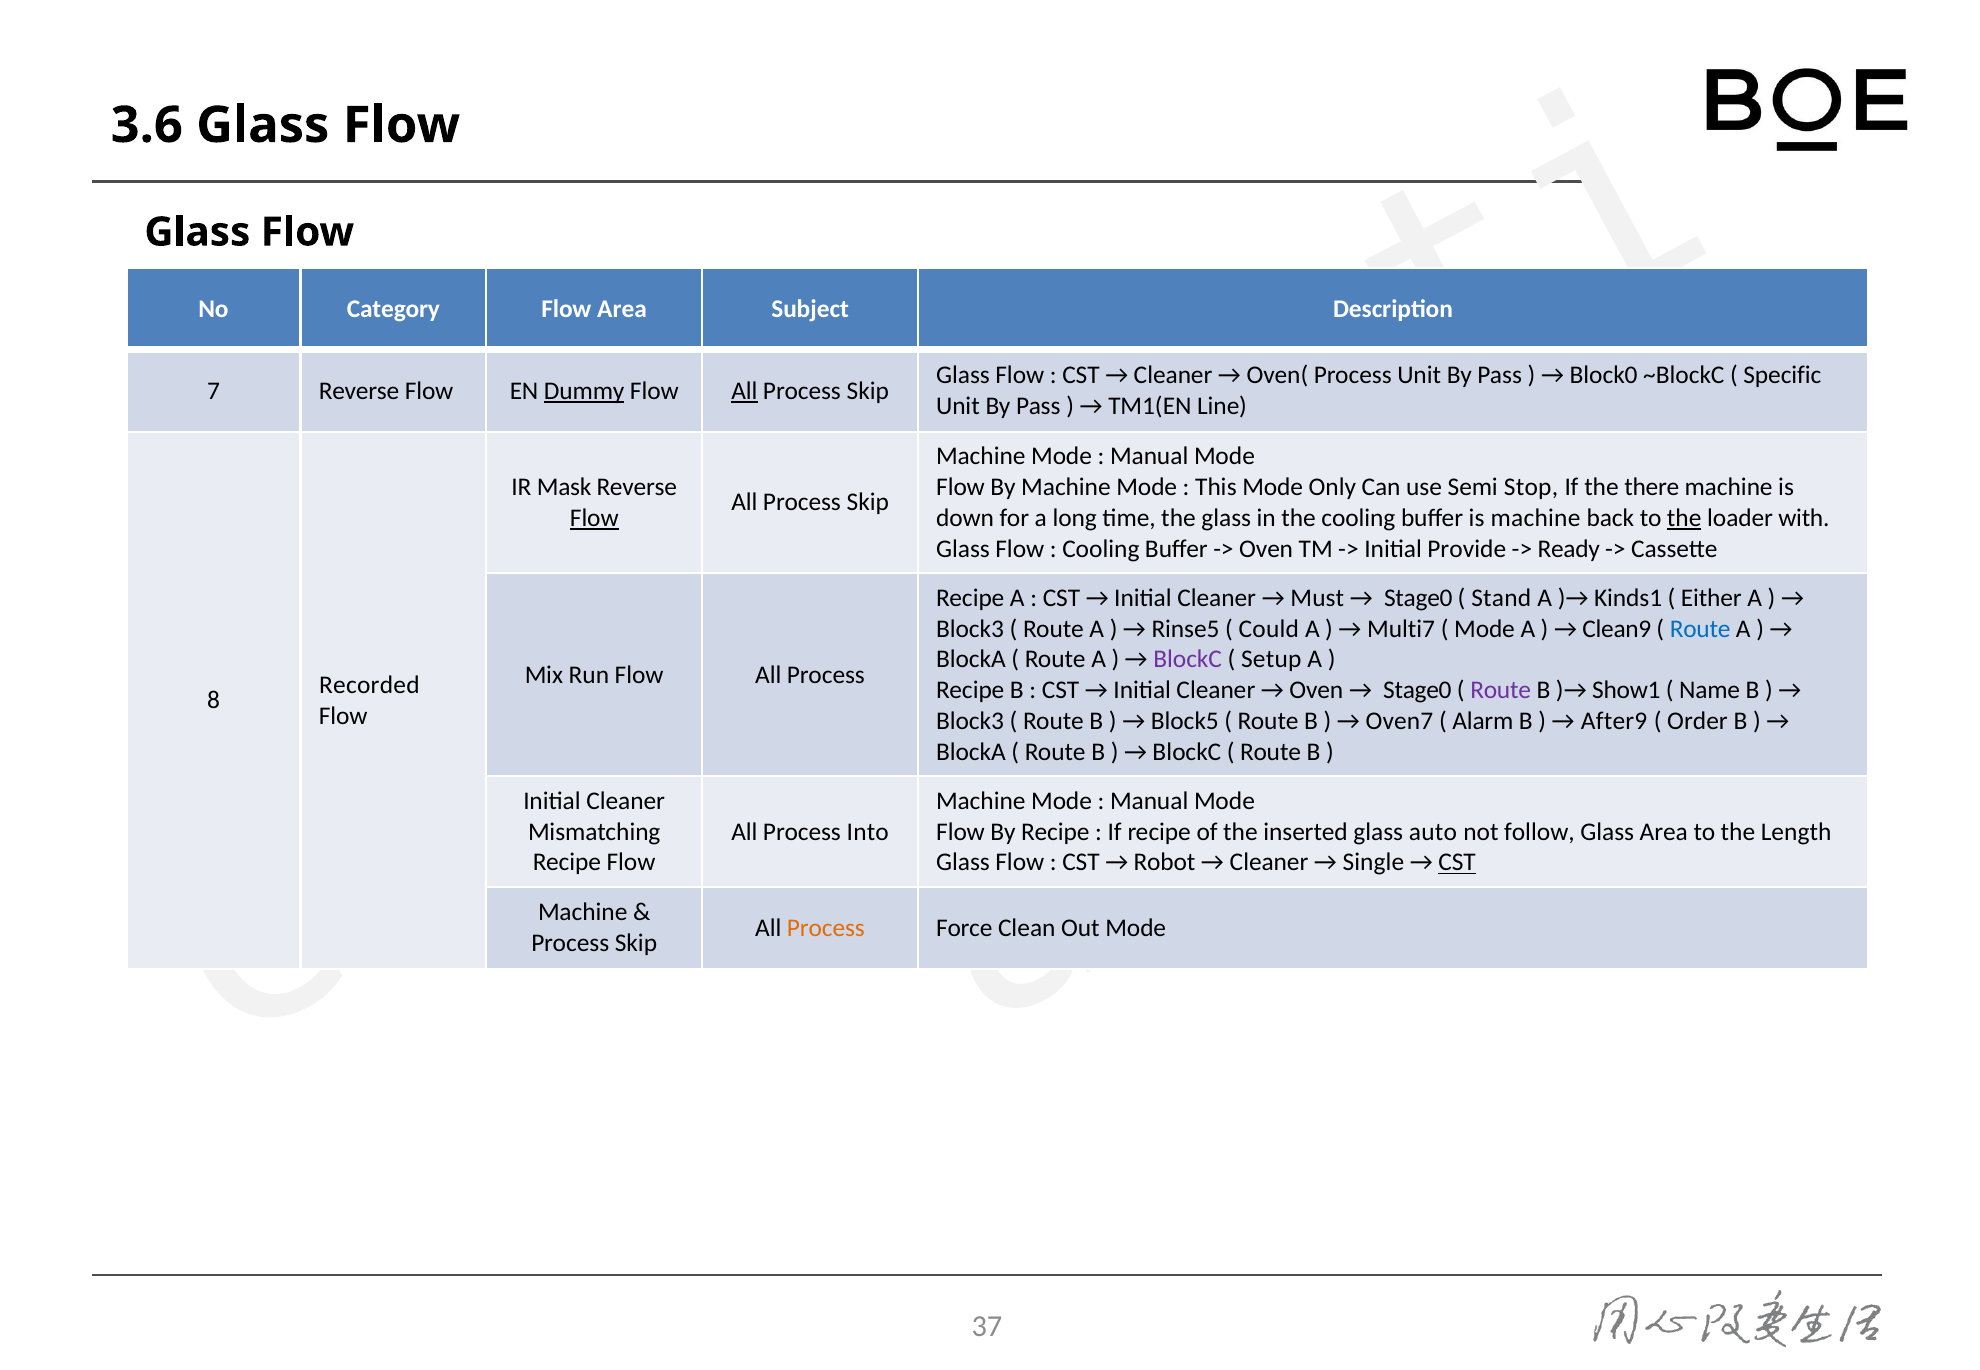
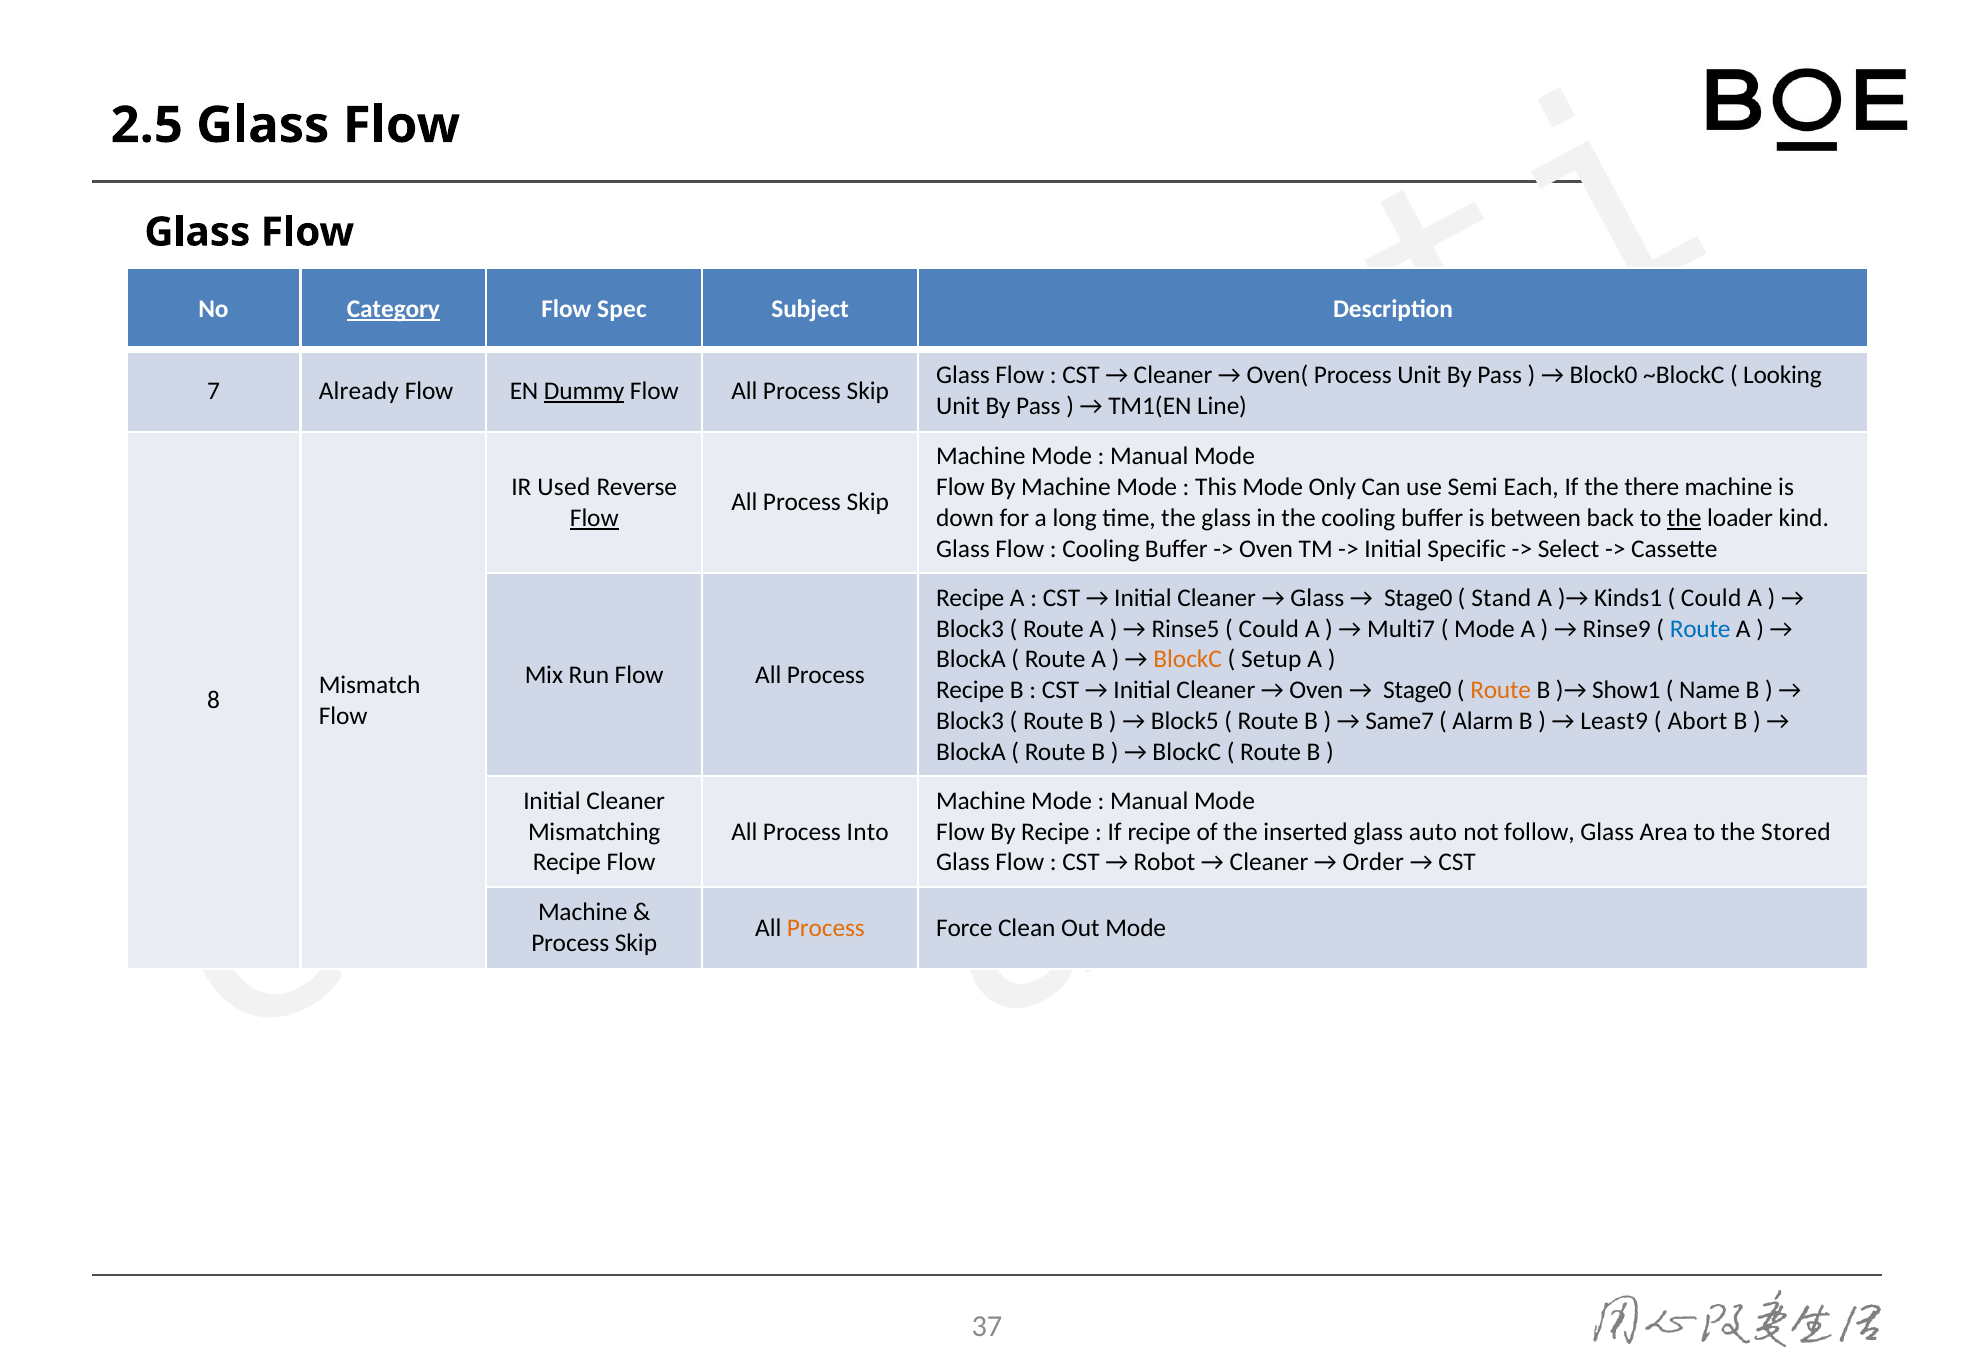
3.6: 3.6 -> 2.5 (147, 125)
Category underline: none -> present (393, 309)
Flow Area: Area -> Spec (622, 309)
Specific: Specific -> Looking (1782, 376)
7 Reverse: Reverse -> Already (359, 391)
All underline: present -> none (744, 391)
Mask: Mask -> Used (564, 487)
Stop: Stop -> Each (1531, 487)
is machine: machine -> between (1536, 518)
with: with -> kind (1804, 518)
Provide: Provide -> Specific (1467, 549)
Ready: Ready -> Select (1569, 549)
Must: Must -> Glass (1317, 598)
Either: Either -> Could (1711, 598)
Clean9: Clean9 -> Rinse9 (1617, 629)
BlockC colour: purple -> orange (1188, 660)
Recorded: Recorded -> Mismatch (370, 685)
Route colour: purple -> orange (1501, 691)
Oven7: Oven7 -> Same7 (1400, 721)
After9: After9 -> Least9 (1614, 721)
Order: Order -> Abort (1697, 721)
Length: Length -> Stored (1796, 832)
Single: Single -> Order (1373, 863)
CST underline: present -> none (1457, 863)
